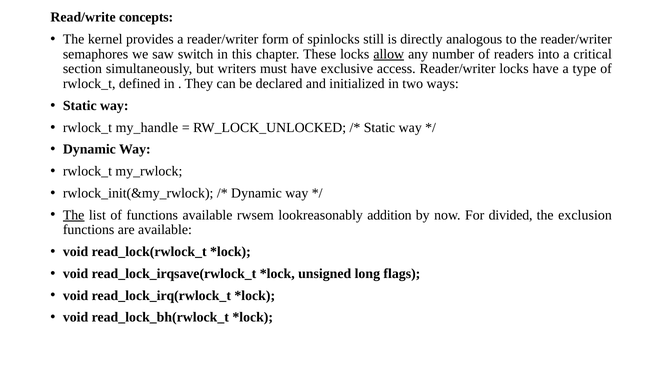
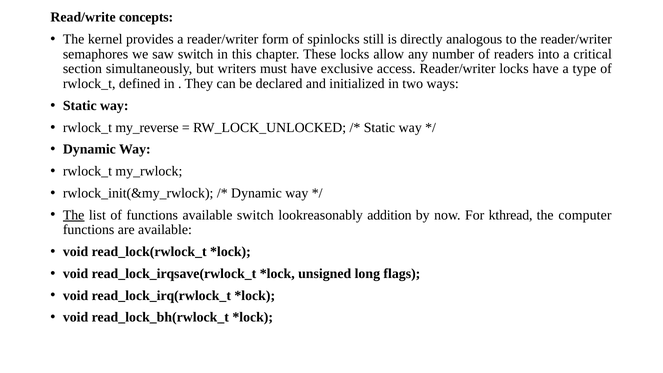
allow underline: present -> none (389, 54)
my_handle: my_handle -> my_reverse (147, 128)
available rwsem: rwsem -> switch (255, 215)
divided: divided -> kthread (511, 215)
exclusion: exclusion -> computer (585, 215)
